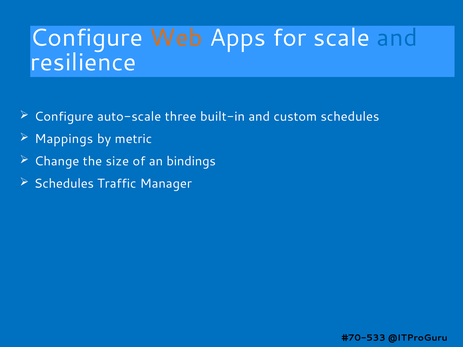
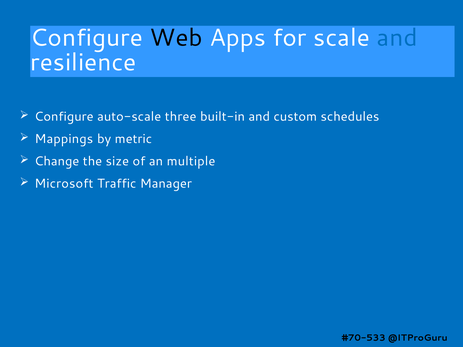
Web colour: orange -> black (176, 38)
bindings: bindings -> multiple (191, 161)
Schedules: Schedules -> Microsoft (64, 184)
